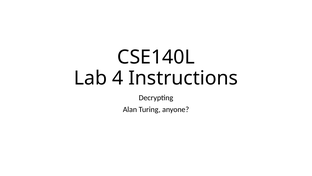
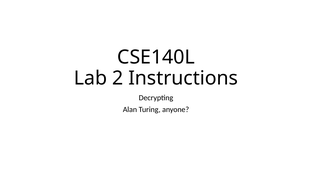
4: 4 -> 2 (118, 78)
